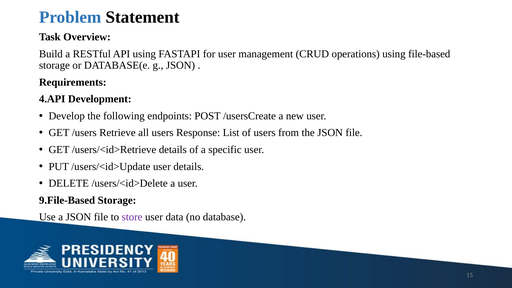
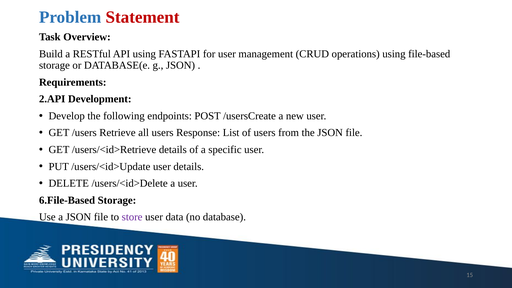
Statement colour: black -> red (143, 17)
4.API: 4.API -> 2.API (52, 99)
9.File-Based: 9.File-Based -> 6.File-Based (67, 200)
